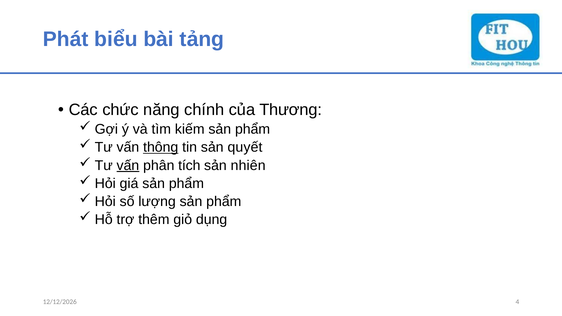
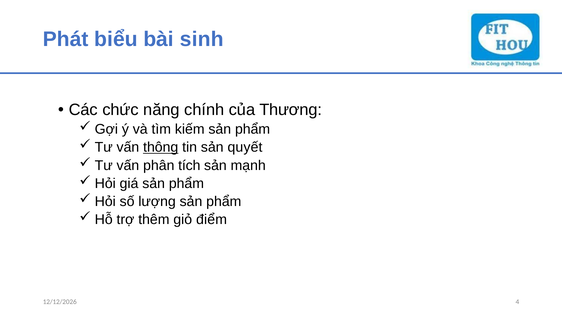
tảng: tảng -> sinh (202, 39)
vấn underline: present -> none (128, 166)
nhiên: nhiên -> mạnh (248, 166)
dụng: dụng -> điểm (212, 220)
